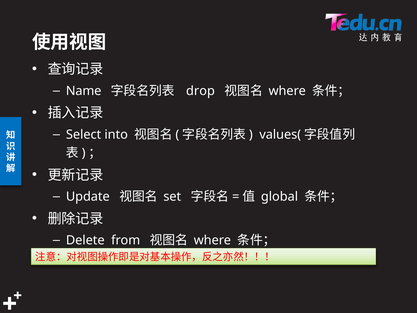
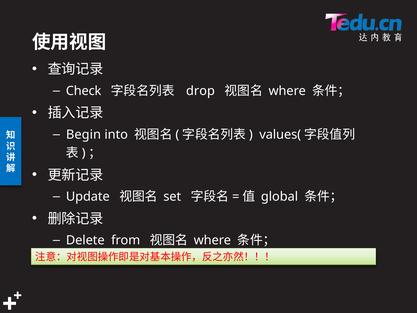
Name: Name -> Check (84, 91)
Select: Select -> Begin (84, 134)
